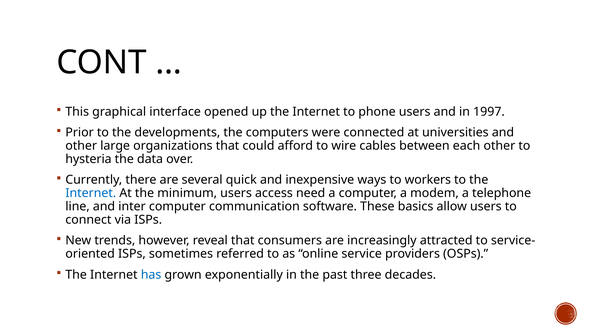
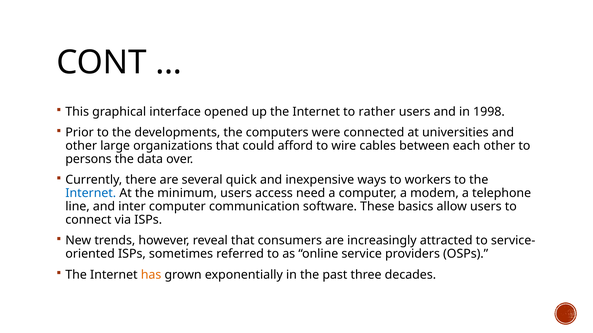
phone: phone -> rather (377, 112)
1997: 1997 -> 1998 (489, 112)
hysteria: hysteria -> persons (88, 159)
has colour: blue -> orange (151, 275)
